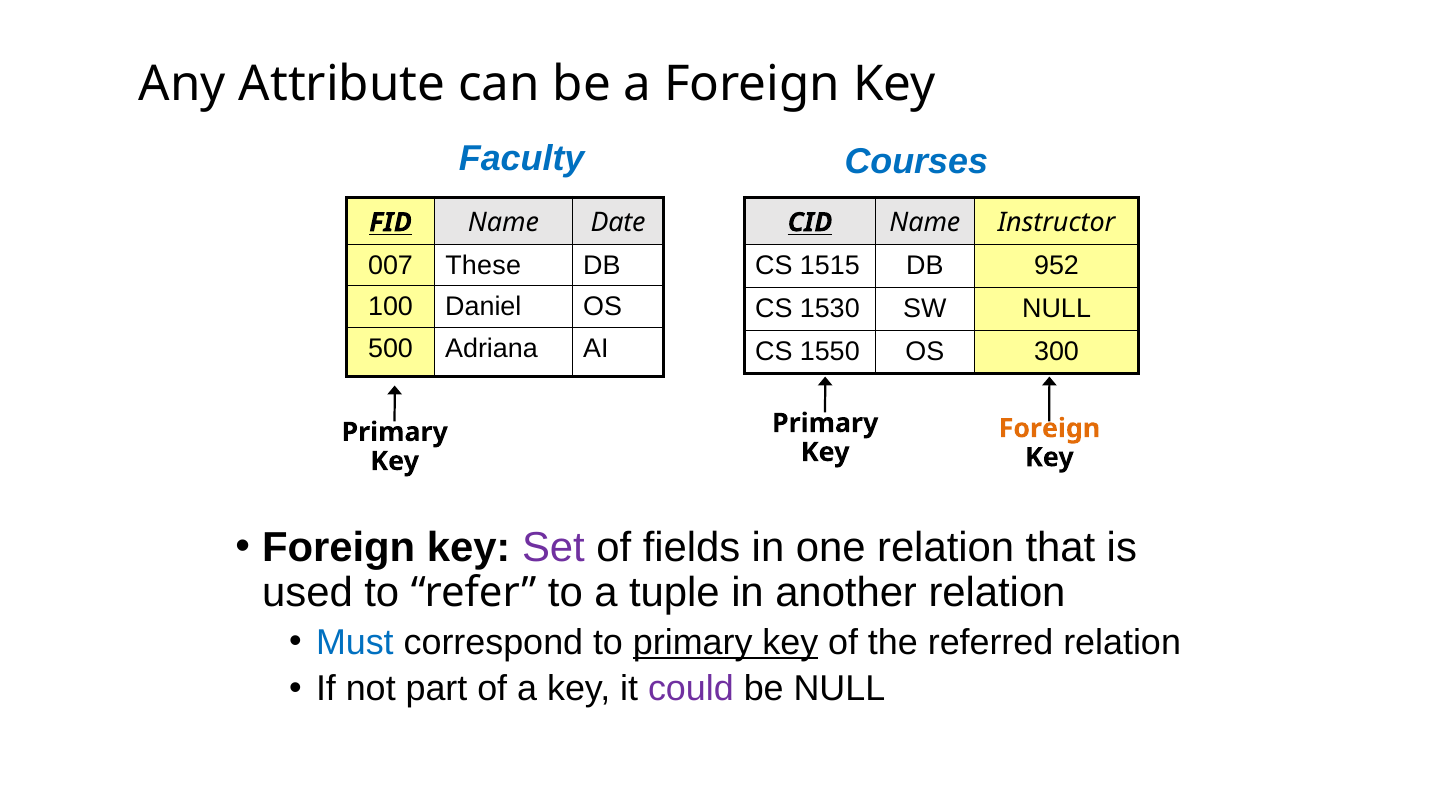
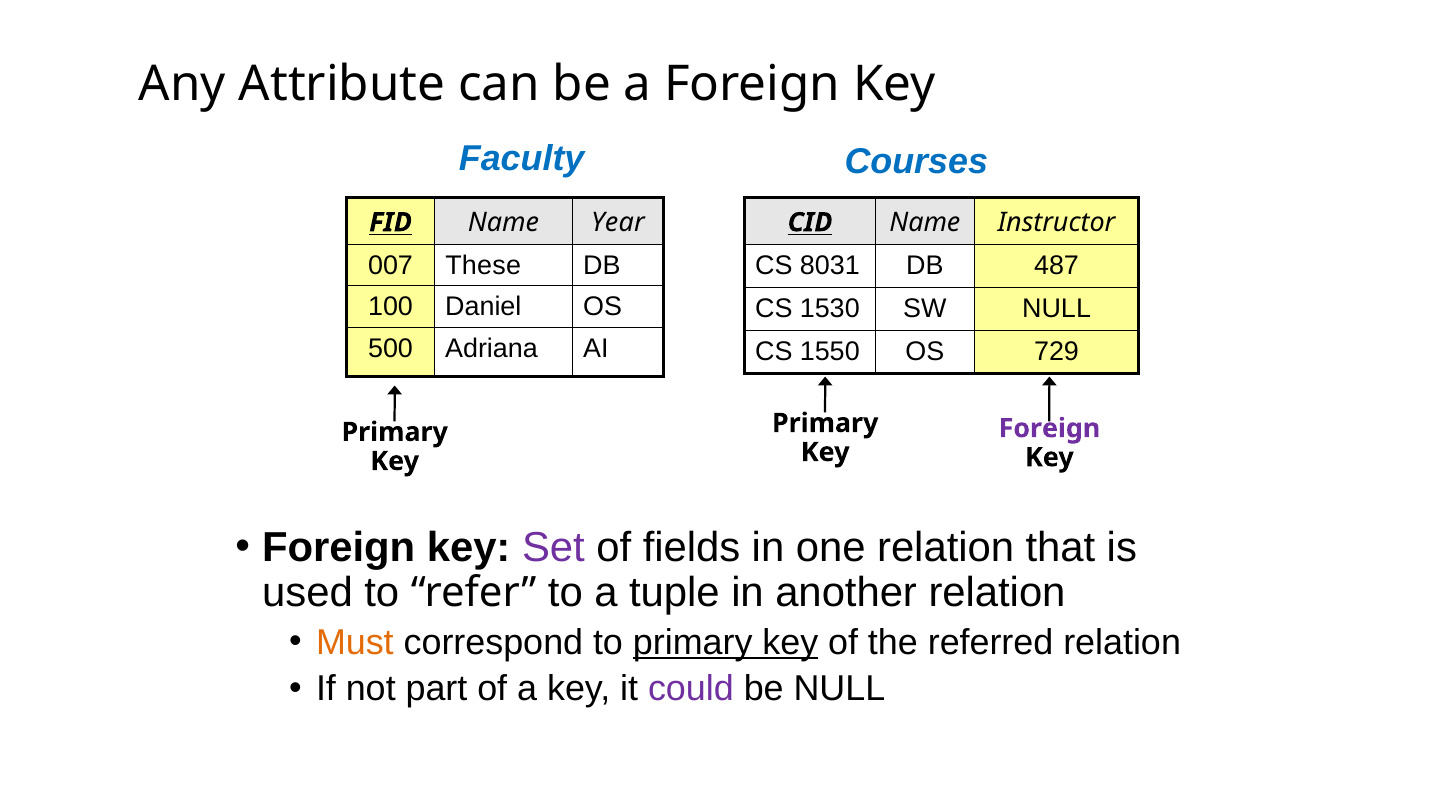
Date: Date -> Year (618, 223)
1515: 1515 -> 8031 (830, 266)
952: 952 -> 487 (1057, 266)
300: 300 -> 729 (1057, 352)
Foreign colour: orange -> purple (1049, 428)
Must colour: blue -> orange (355, 643)
